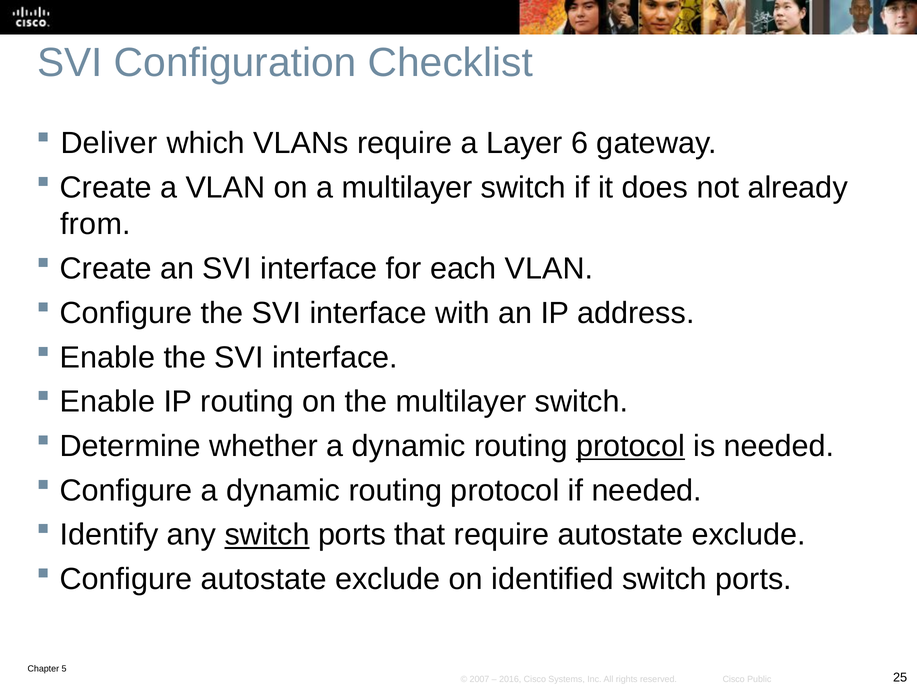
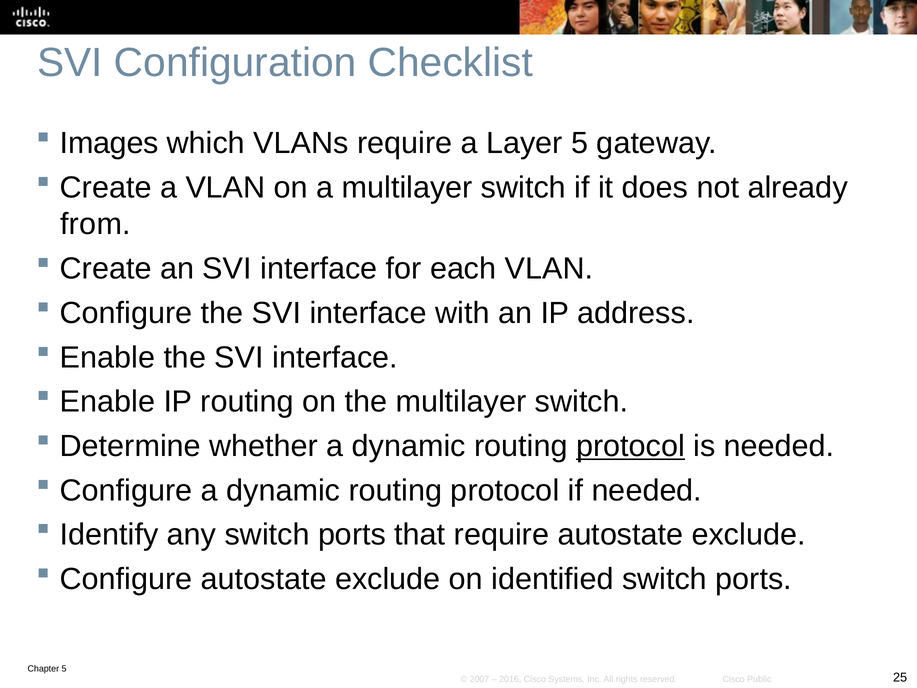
Deliver: Deliver -> Images (109, 143)
Layer 6: 6 -> 5 (580, 143)
switch underline: present -> none (267, 535)
